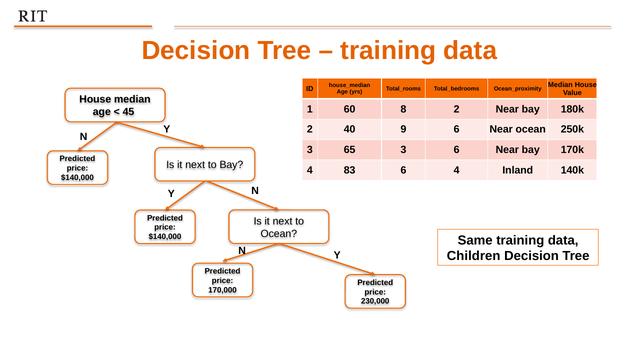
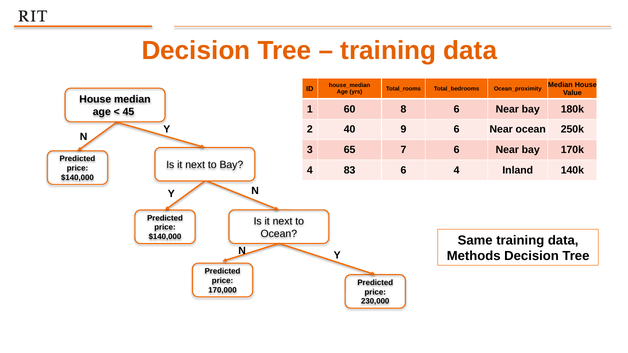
8 2: 2 -> 6 (457, 109)
65 3: 3 -> 7 (404, 150)
Children: Children -> Methods (474, 256)
